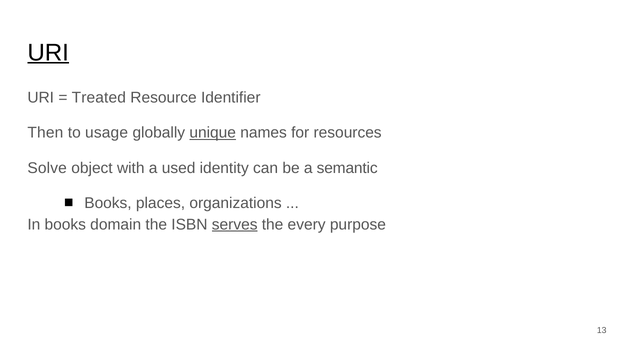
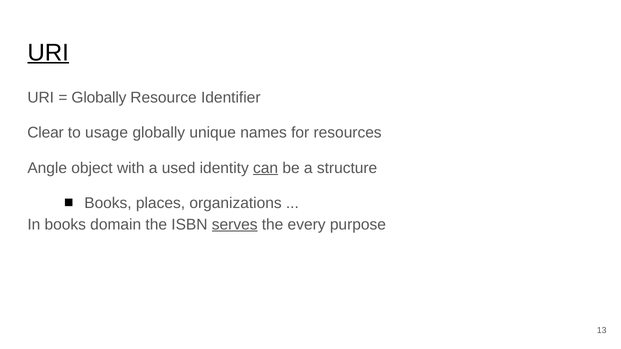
Treated: Treated -> Globally (99, 98)
Then: Then -> Clear (46, 133)
unique underline: present -> none (213, 133)
Solve: Solve -> Angle (47, 168)
can underline: none -> present (266, 168)
semantic: semantic -> structure (347, 168)
